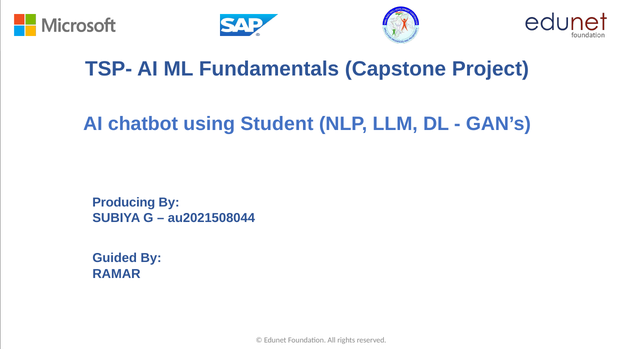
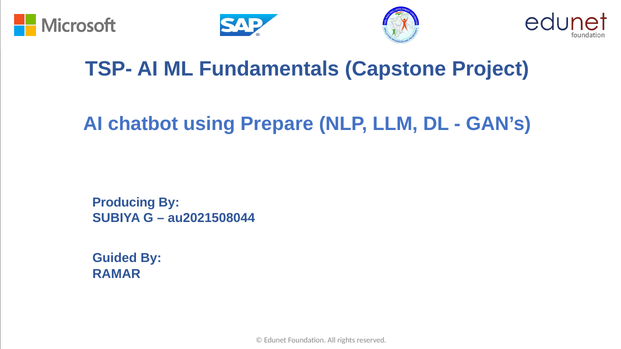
Student: Student -> Prepare (277, 124)
